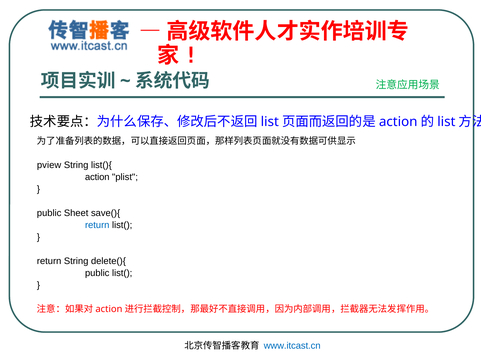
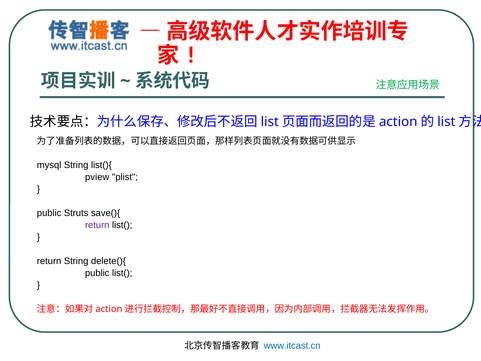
pview: pview -> mysql (49, 165)
action: action -> pview (97, 177)
Sheet: Sheet -> Struts (76, 213)
return colour: blue -> purple (97, 225)
